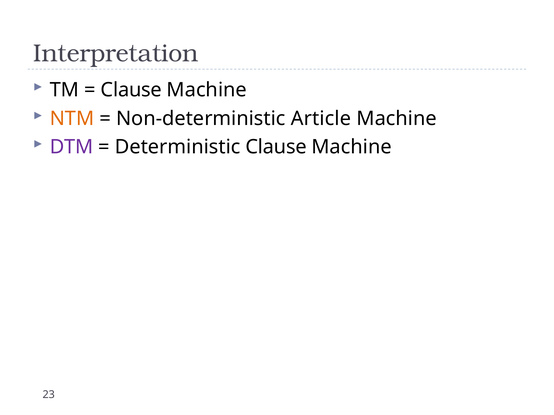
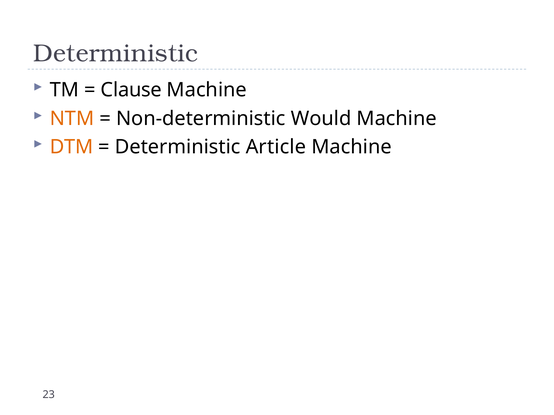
Interpretation: Interpretation -> Deterministic (116, 53)
Article: Article -> Would (321, 119)
DTM colour: purple -> orange (71, 147)
Deterministic Clause: Clause -> Article (276, 147)
